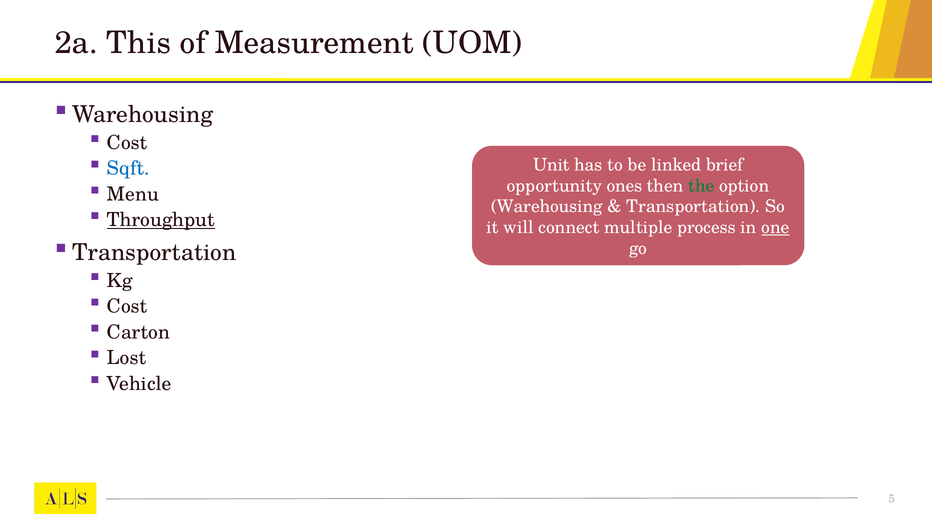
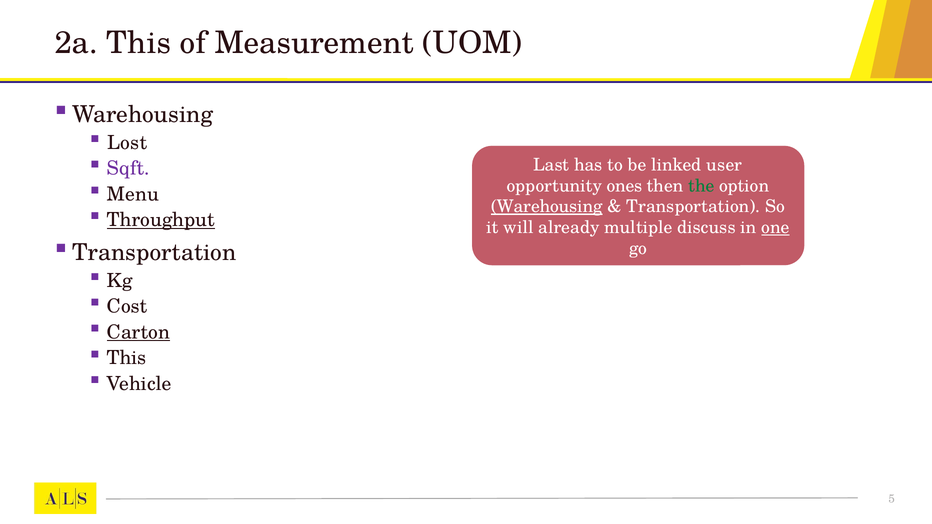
Cost: Cost -> Lost (127, 143)
Sqft colour: blue -> purple (128, 168)
Unit: Unit -> Last (551, 165)
brief: brief -> user (724, 165)
Warehousing underline: none -> present (547, 207)
connect: connect -> already (569, 228)
process: process -> discuss (706, 228)
Carton underline: none -> present (138, 332)
Lost: Lost -> This (127, 358)
